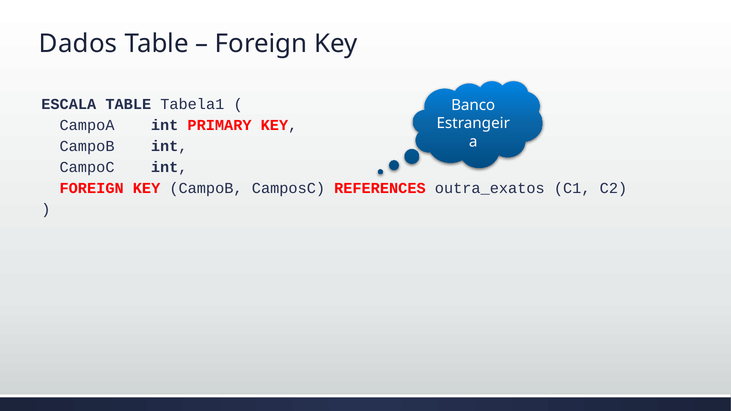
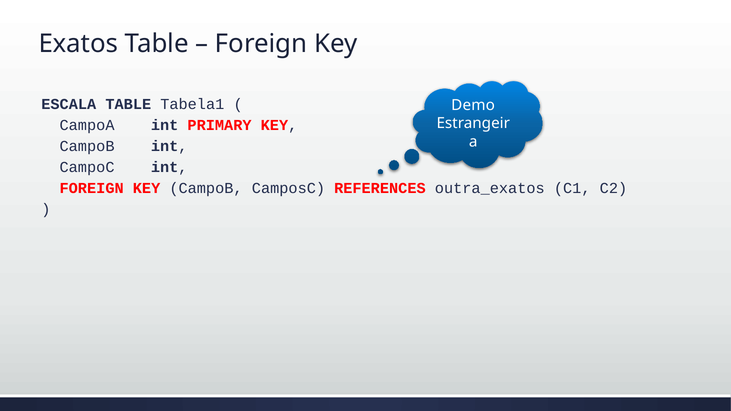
Dados: Dados -> Exatos (78, 44)
Banco: Banco -> Demo (473, 105)
